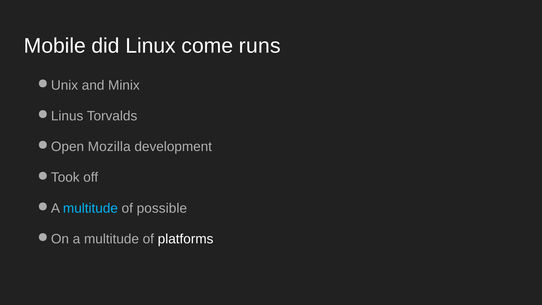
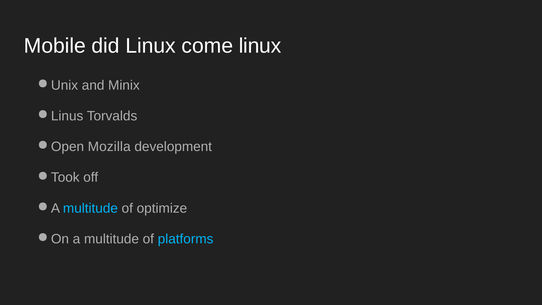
come runs: runs -> linux (260, 46)
possible: possible -> optimize (162, 208)
platforms colour: white -> light blue (186, 239)
